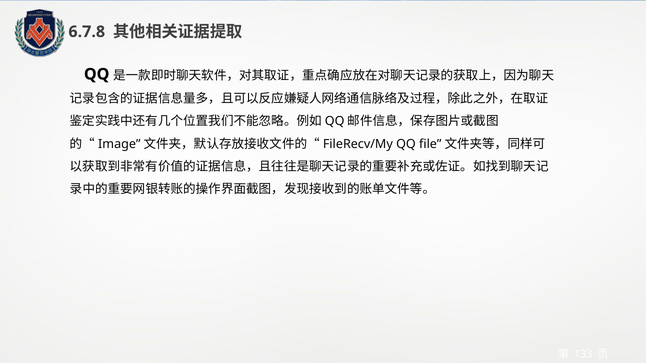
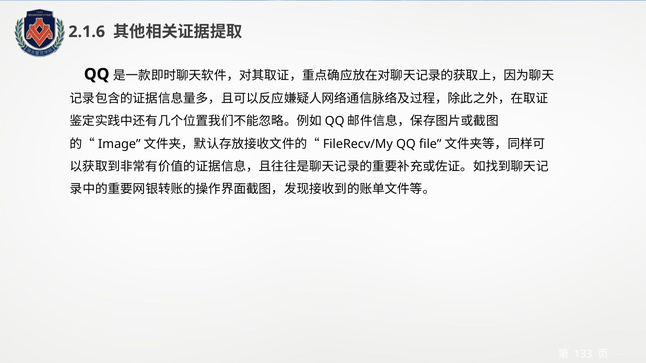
6.7.8: 6.7.8 -> 2.1.6 (87, 32)
